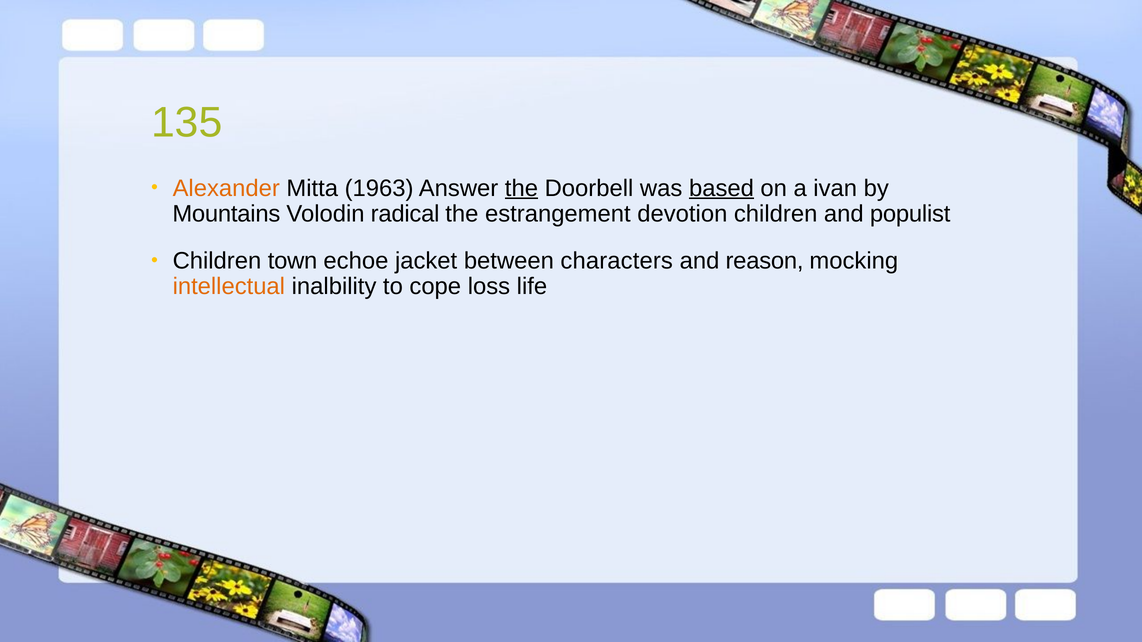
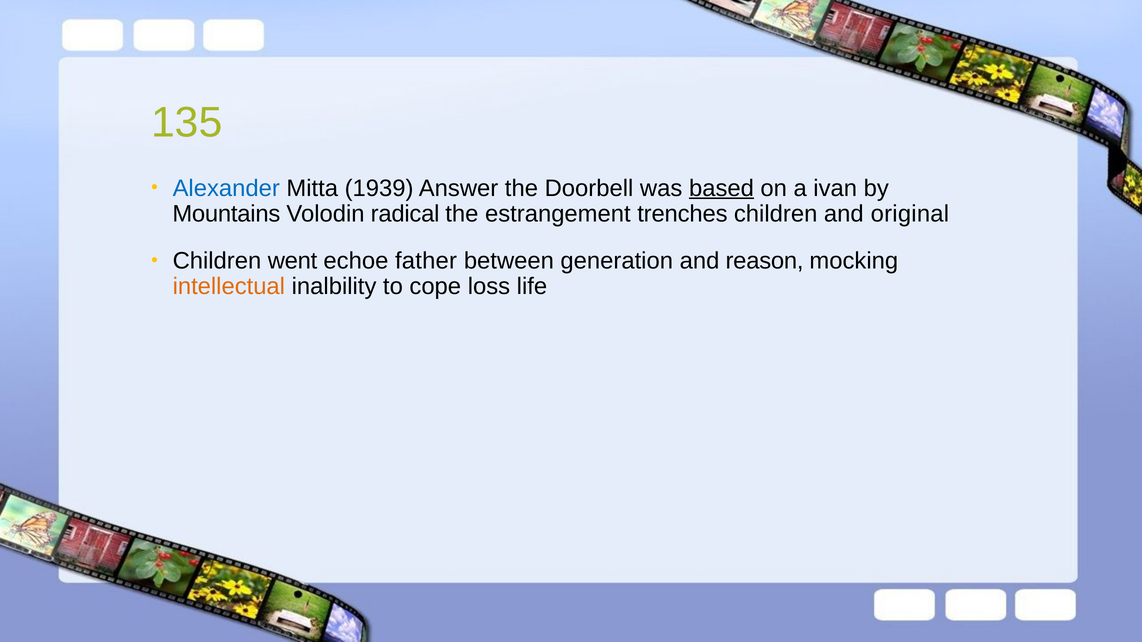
Alexander colour: orange -> blue (226, 188)
1963: 1963 -> 1939 (379, 188)
the underline: present -> none (521, 188)
devotion: devotion -> trenches (682, 214)
populist: populist -> original (910, 214)
town: town -> went (293, 261)
jacket: jacket -> father (426, 261)
characters: characters -> generation (617, 261)
